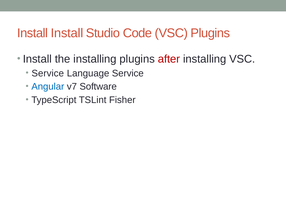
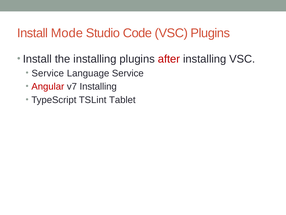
Install Install: Install -> Mode (67, 33)
Angular colour: blue -> red (48, 86)
v7 Software: Software -> Installing (98, 86)
Fisher: Fisher -> Tablet (122, 100)
